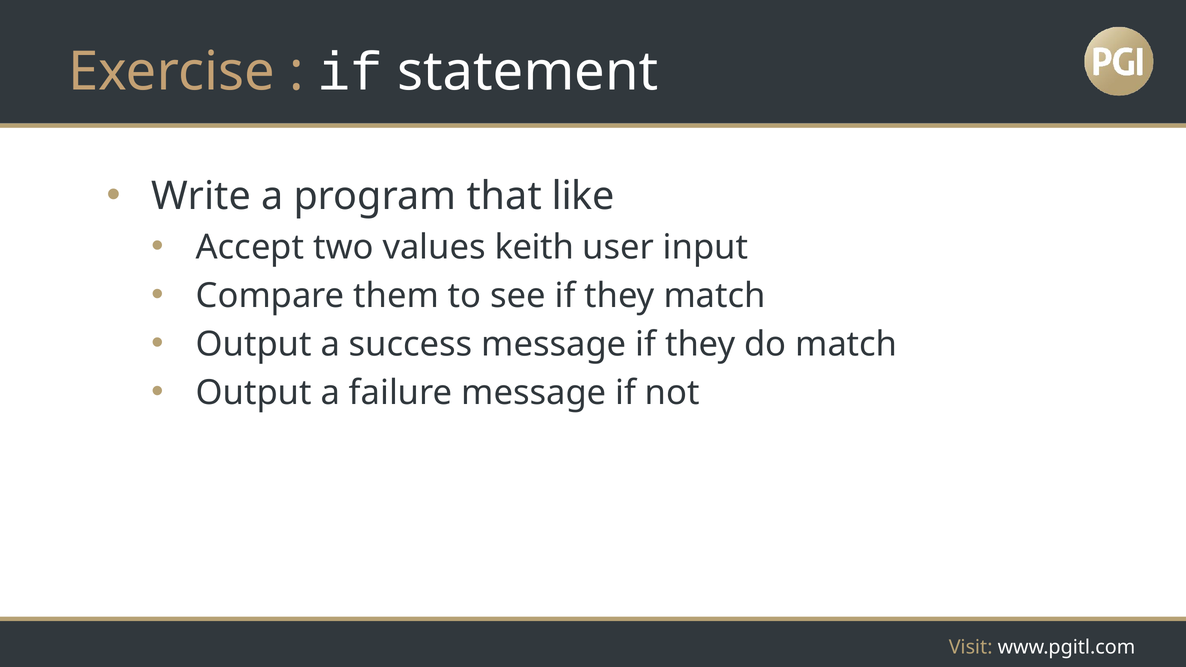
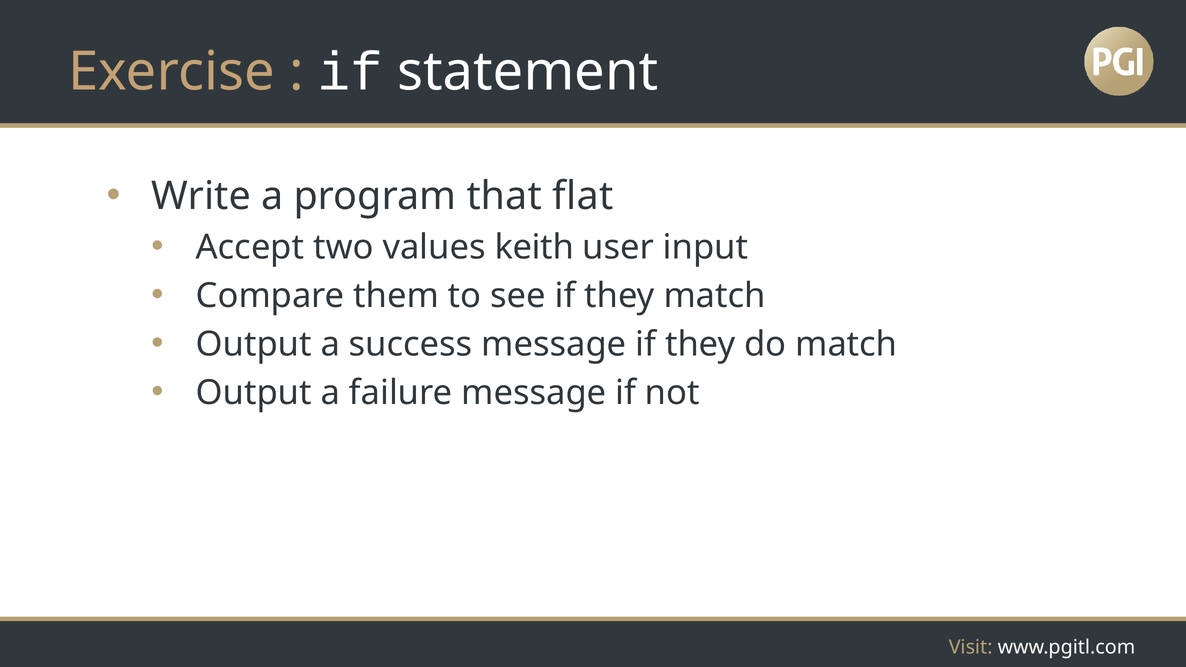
like: like -> flat (583, 196)
